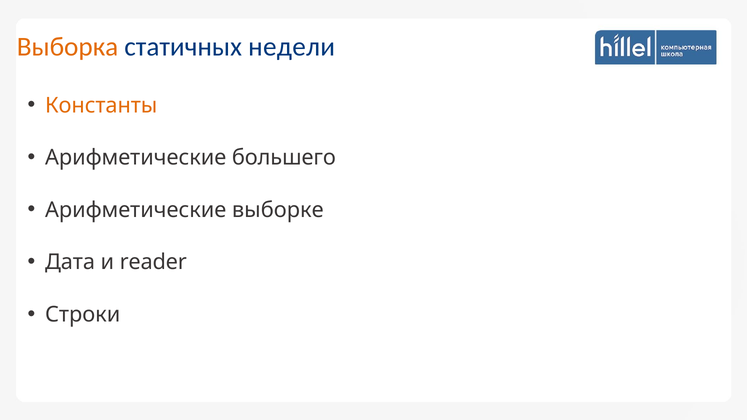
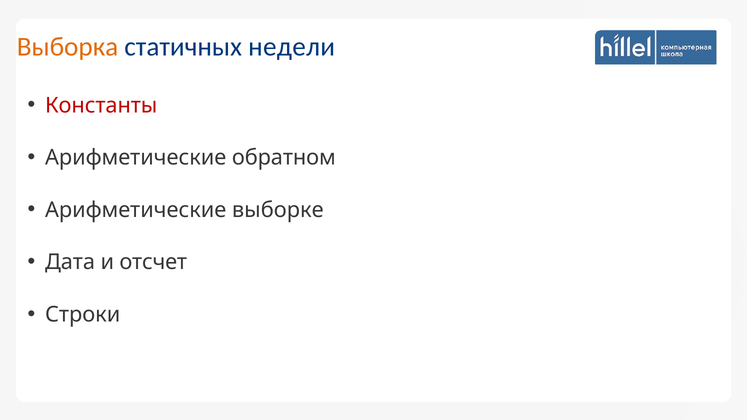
Константы colour: orange -> red (101, 105)
большего: большего -> обратном (284, 158)
reader: reader -> отсчет (153, 262)
